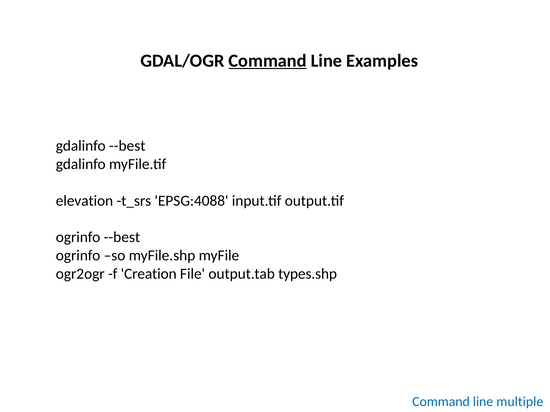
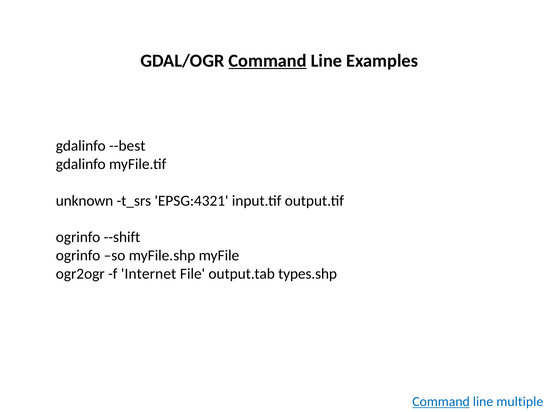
elevation: elevation -> unknown (85, 201)
EPSG:4088: EPSG:4088 -> EPSG:4321 (191, 201)
ogrinfo --best: --best -> --shift (122, 238)
Creation: Creation -> Internet (149, 274)
Command underline: none -> present (441, 402)
